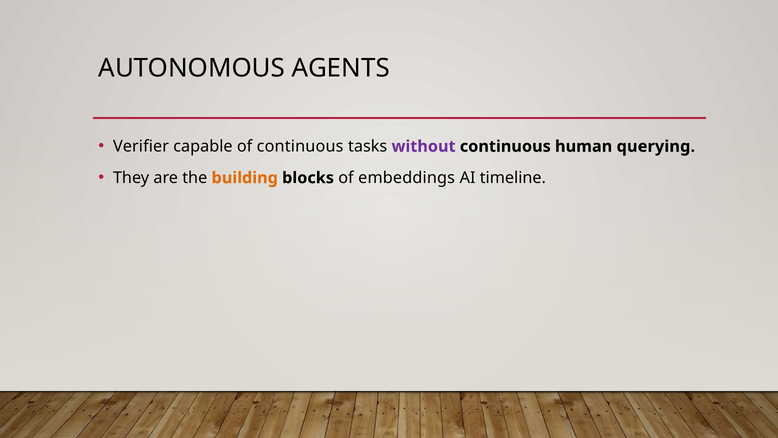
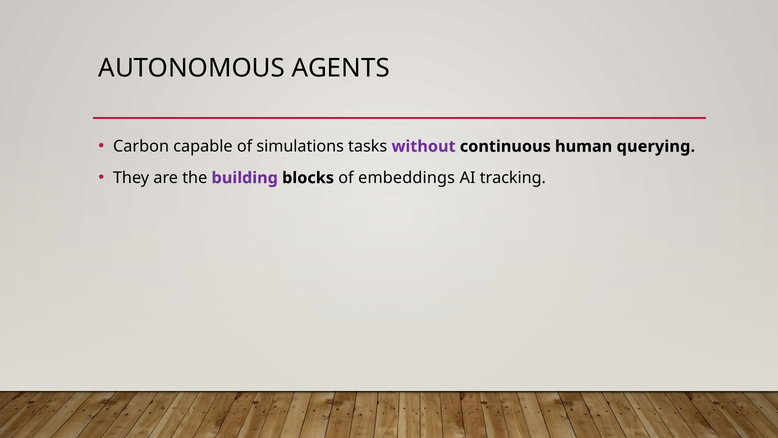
Verifier: Verifier -> Carbon (141, 146)
of continuous: continuous -> simulations (300, 146)
building colour: orange -> purple (245, 178)
timeline: timeline -> tracking (513, 178)
